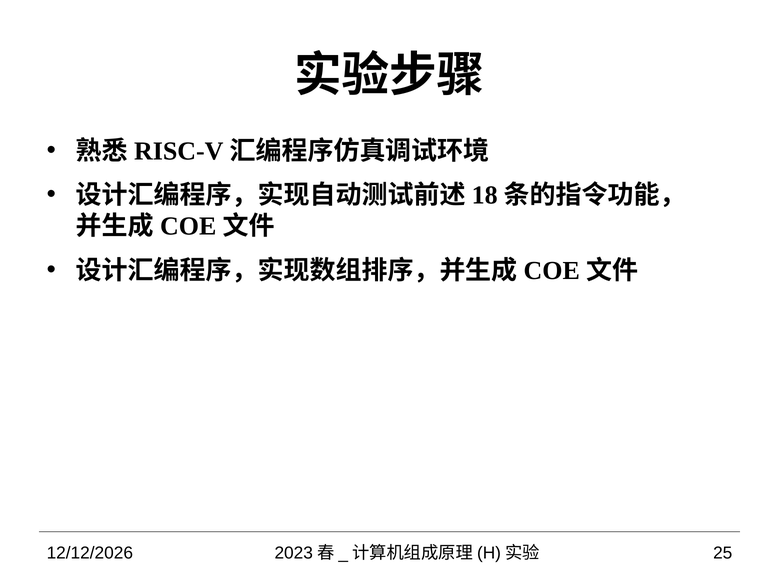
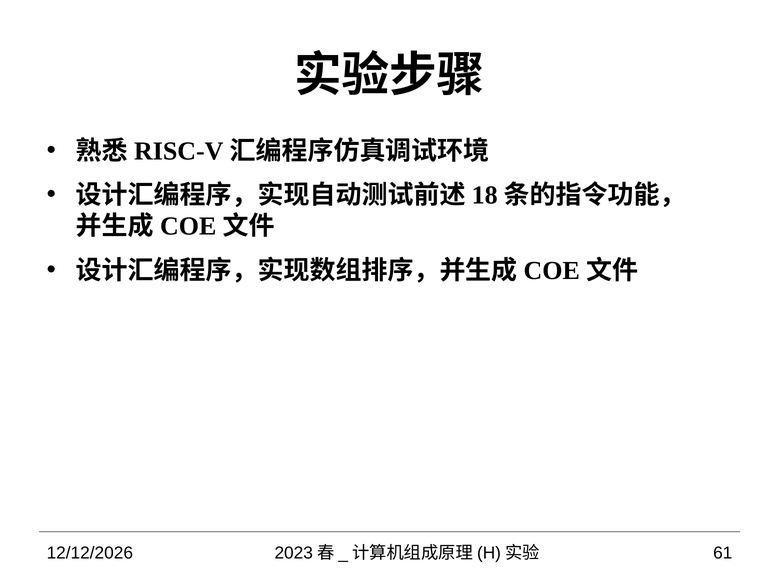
25: 25 -> 61 (723, 554)
